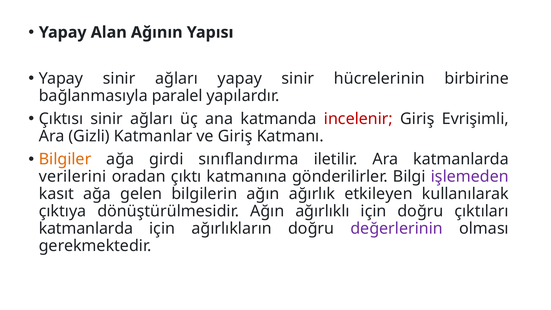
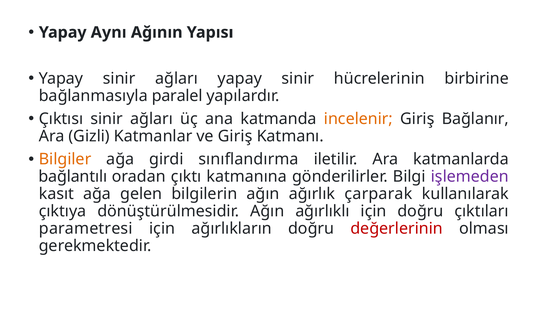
Alan: Alan -> Aynı (109, 32)
incelenir colour: red -> orange (358, 119)
Evrişimli: Evrişimli -> Bağlanır (475, 119)
verilerini: verilerini -> bağlantılı (73, 177)
etkileyen: etkileyen -> çarparak (378, 194)
katmanlarda: katmanlarda -> parametresi (86, 229)
değerlerinin colour: purple -> red (397, 229)
